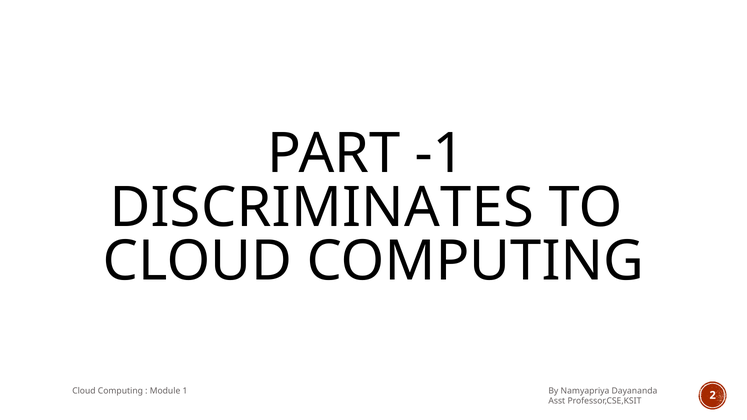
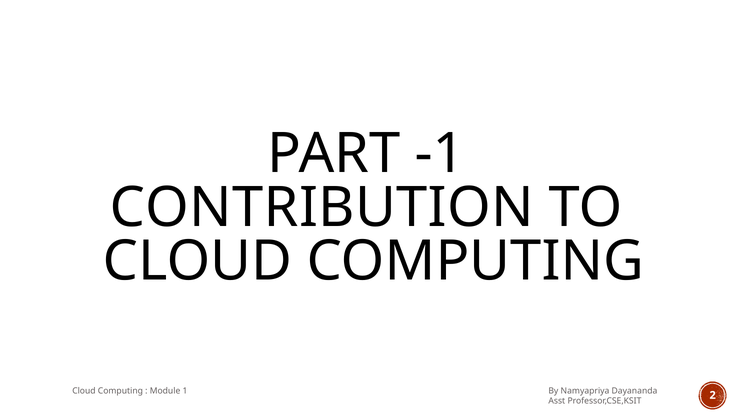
DISCRIMINATES: DISCRIMINATES -> CONTRIBUTION (322, 208)
